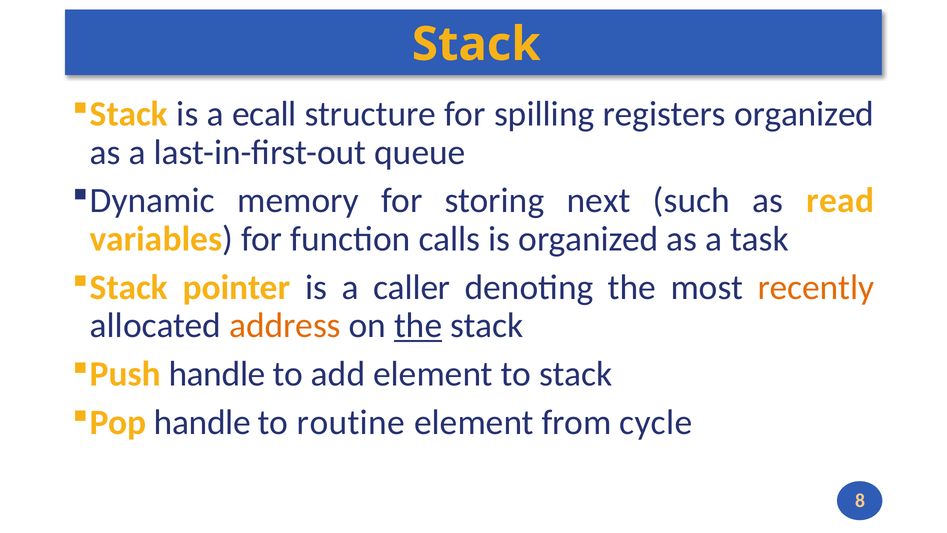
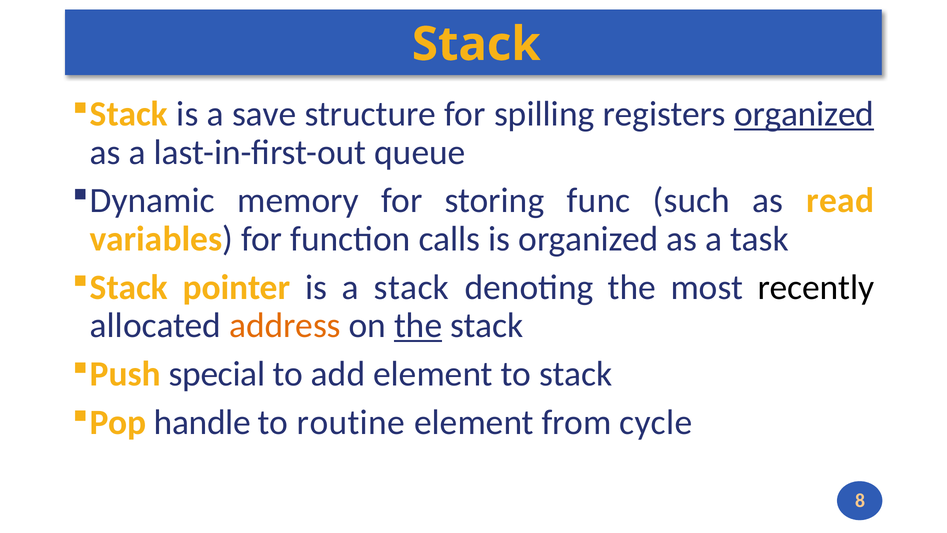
ecall: ecall -> save (264, 114)
organized underline: none -> present (804, 114)
next: next -> func (598, 201)
a caller: caller -> stack (411, 287)
recently colour: orange -> black (816, 287)
Push handle: handle -> special (217, 374)
